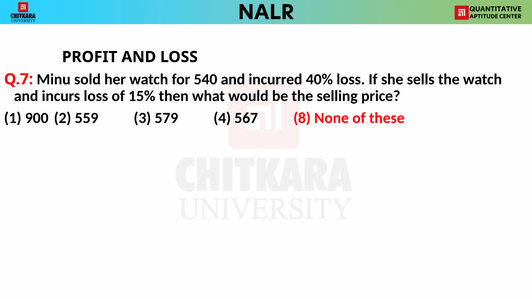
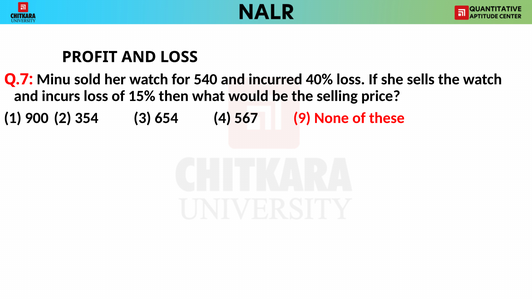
559: 559 -> 354 (87, 118)
579: 579 -> 654 (166, 118)
8: 8 -> 9 (302, 118)
